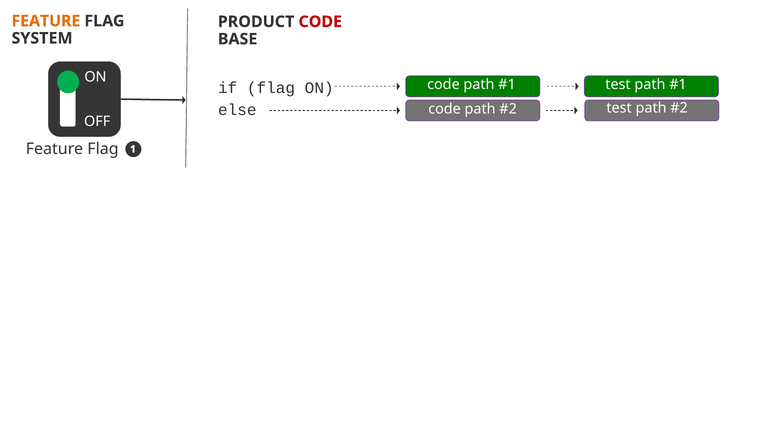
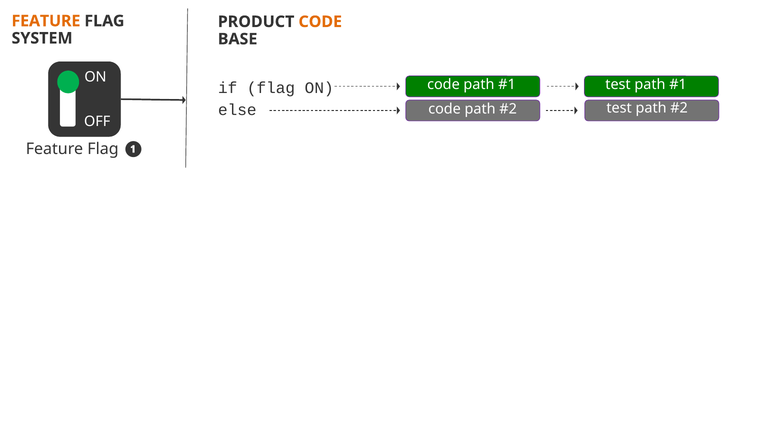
CODE colour: red -> orange (320, 22)
